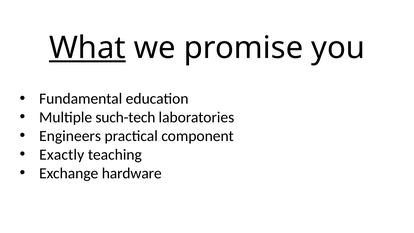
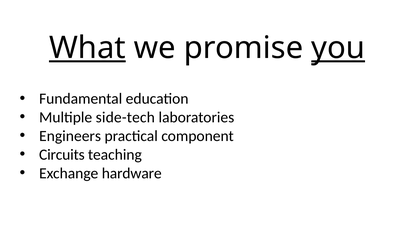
you underline: none -> present (338, 48)
such-tech: such-tech -> side-tech (125, 117)
Exactly: Exactly -> Circuits (62, 155)
